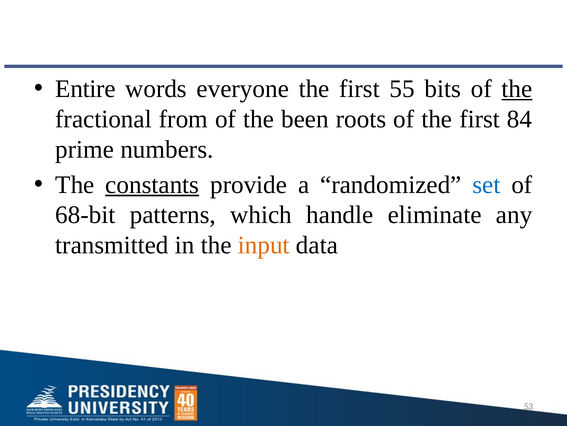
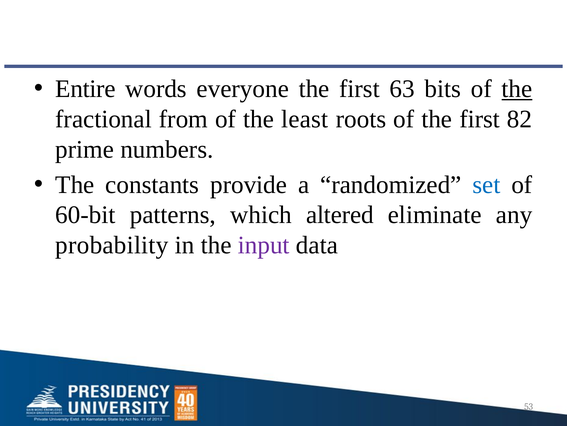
55: 55 -> 63 (402, 89)
been: been -> least (305, 119)
84: 84 -> 82 (520, 119)
constants underline: present -> none (152, 184)
68-bit: 68-bit -> 60-bit (85, 215)
handle: handle -> altered (340, 215)
transmitted: transmitted -> probability (112, 245)
input colour: orange -> purple (264, 245)
